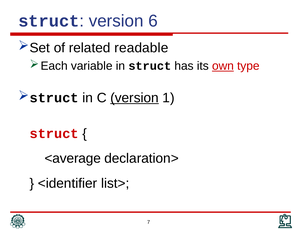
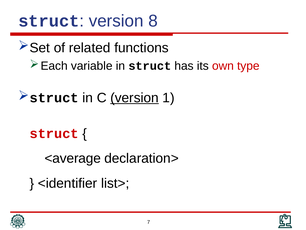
6: 6 -> 8 (153, 21)
readable: readable -> functions (141, 48)
own underline: present -> none (223, 66)
